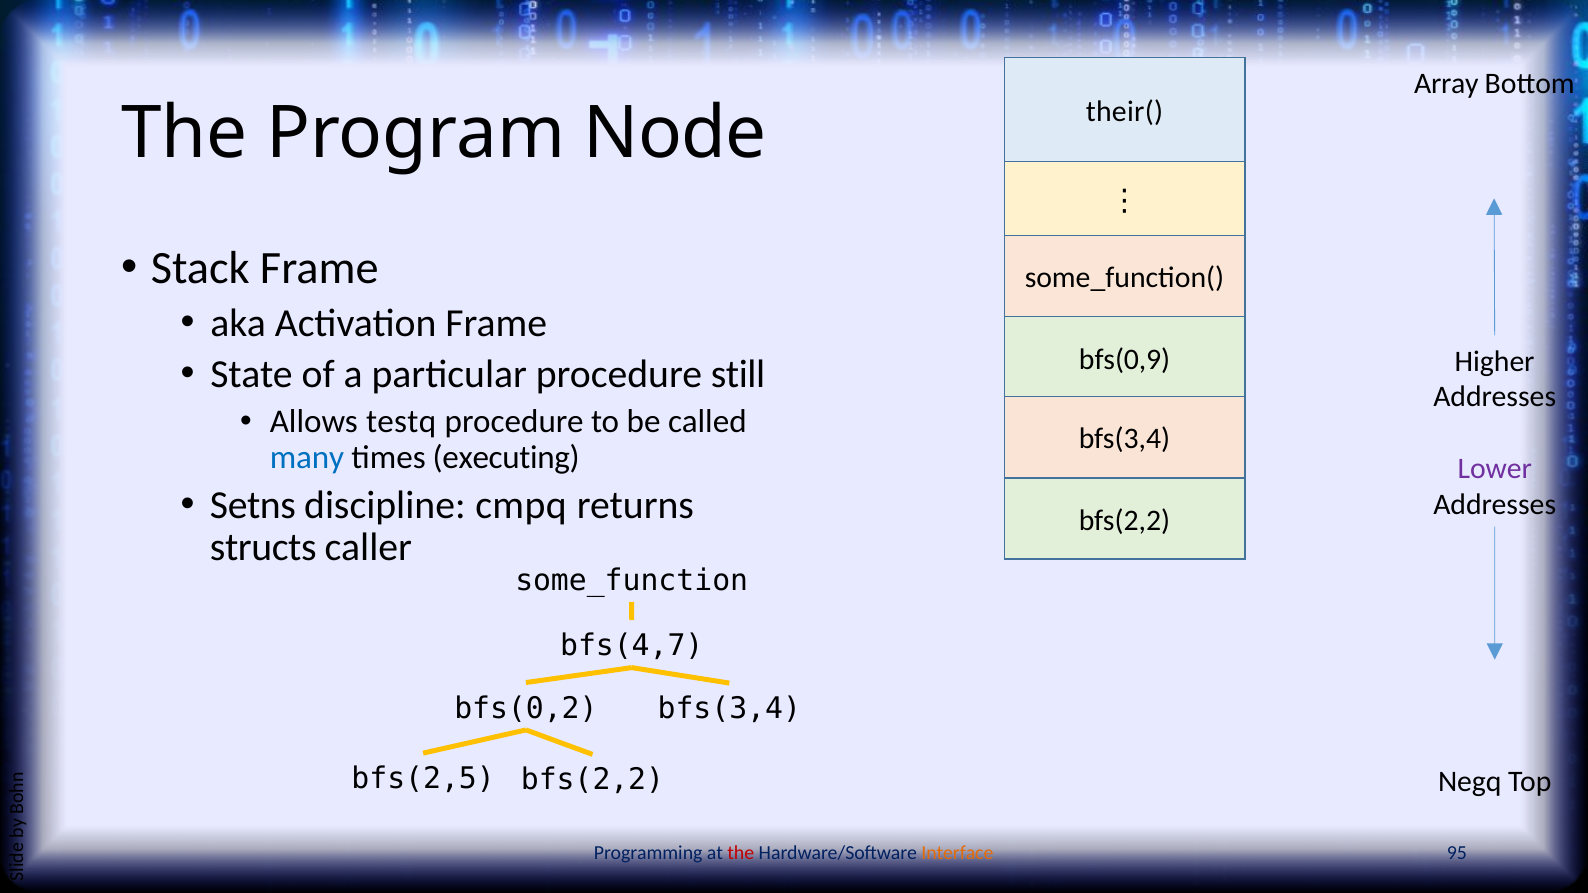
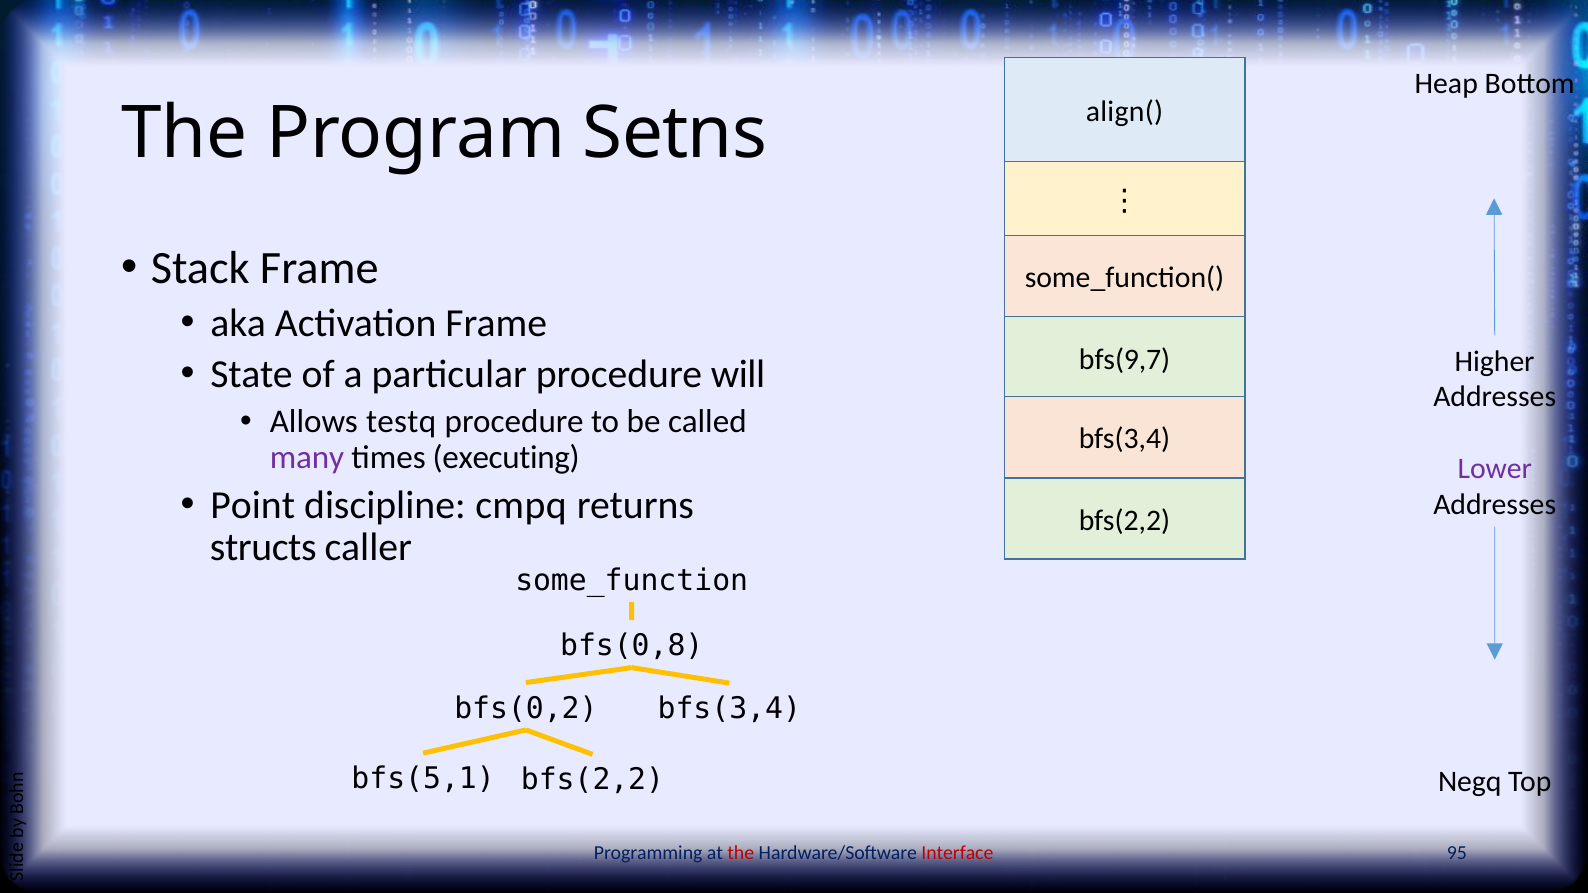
Array: Array -> Heap (1446, 83)
their(: their( -> align( (1124, 112)
Node: Node -> Setns (675, 133)
bfs(0,9: bfs(0,9 -> bfs(9,7 (1125, 359)
still: still -> will (738, 374)
many colour: blue -> purple (307, 458)
Setns: Setns -> Point (253, 505)
bfs(4,7: bfs(4,7 -> bfs(0,8 (632, 646)
bfs(2,5: bfs(2,5 -> bfs(5,1 (423, 779)
Interface colour: orange -> red (957, 853)
